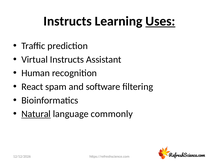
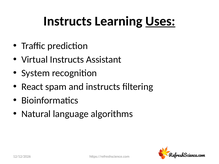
Human: Human -> System (36, 73)
and software: software -> instructs (103, 87)
Natural underline: present -> none (36, 114)
commonly: commonly -> algorithms (112, 114)
